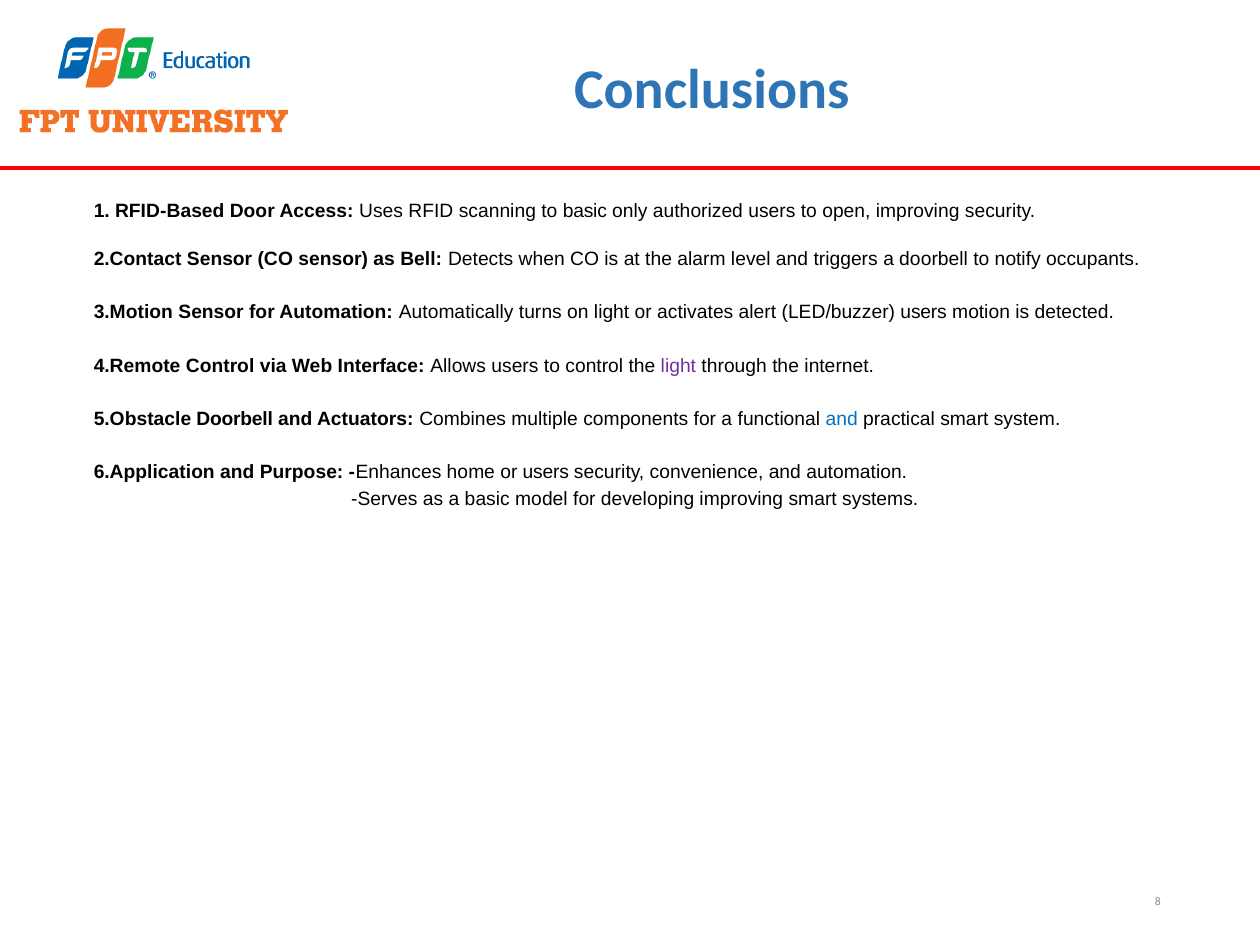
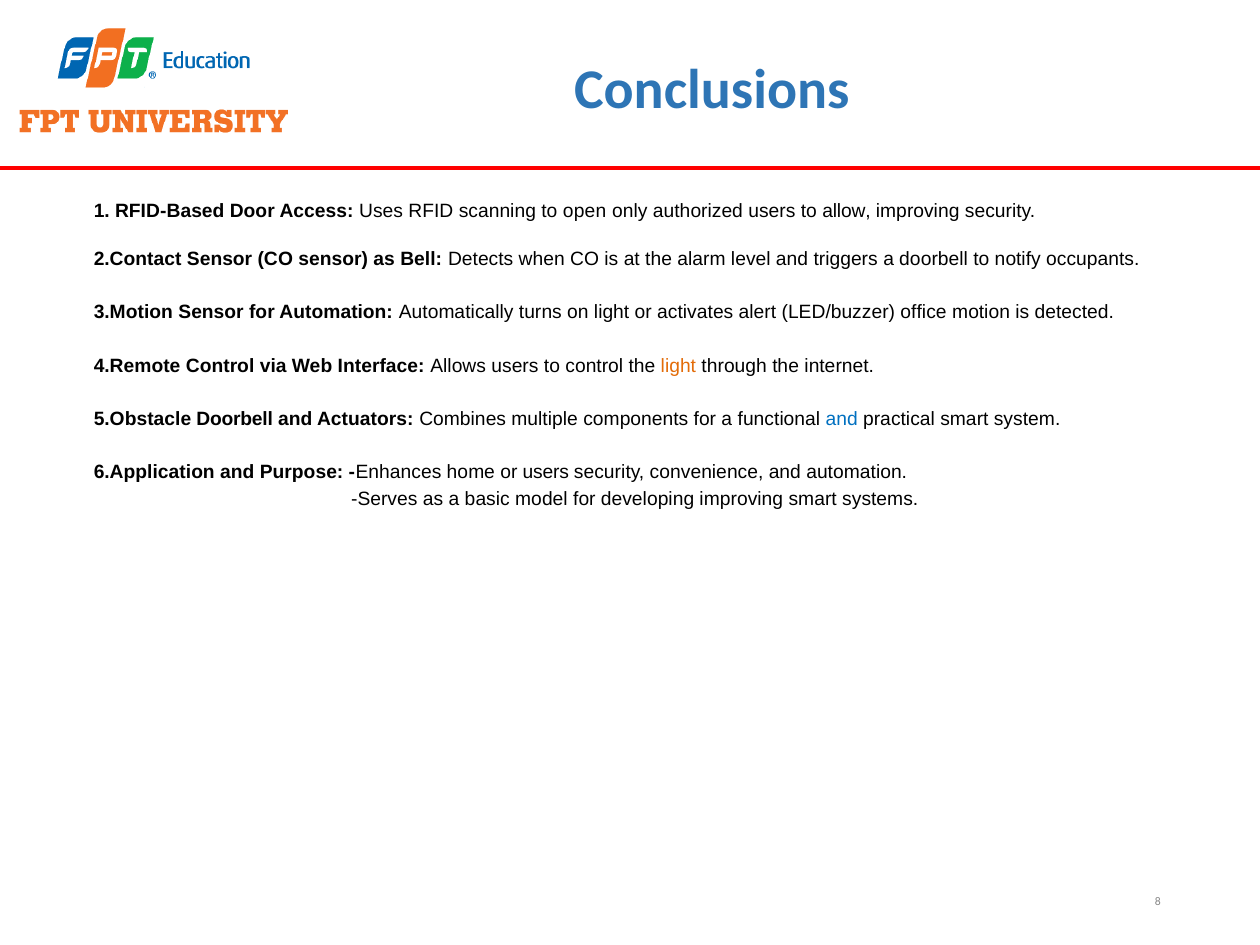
to basic: basic -> open (585, 212)
open: open -> allow (846, 212)
LED/buzzer users: users -> office (924, 312)
light colour: purple -> orange (678, 366)
